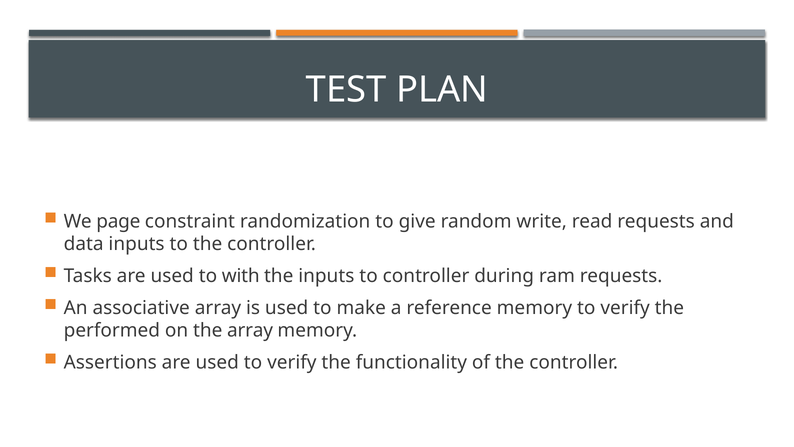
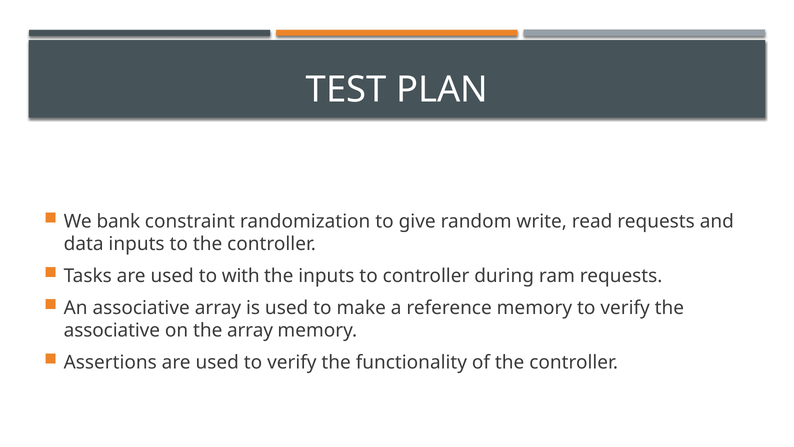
page: page -> bank (118, 221)
performed: performed -> associative (112, 330)
